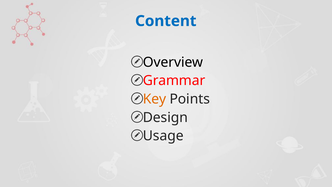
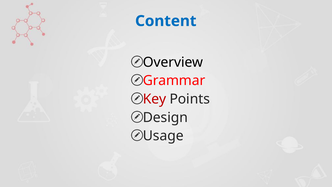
Key colour: orange -> red (154, 99)
